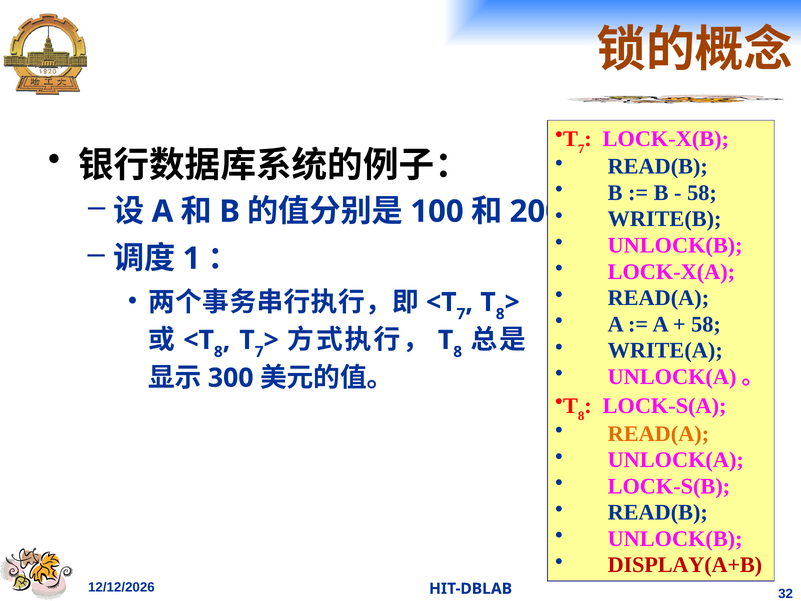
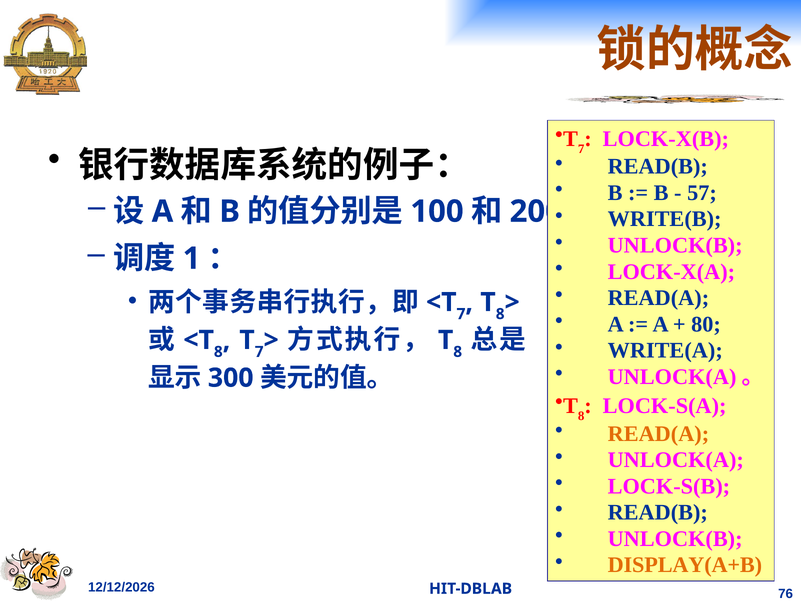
58: 58 -> 57 (702, 193)
58: 58 -> 80 (706, 324)
DISPLAY(A+B colour: red -> orange (685, 565)
32: 32 -> 76 (786, 594)
